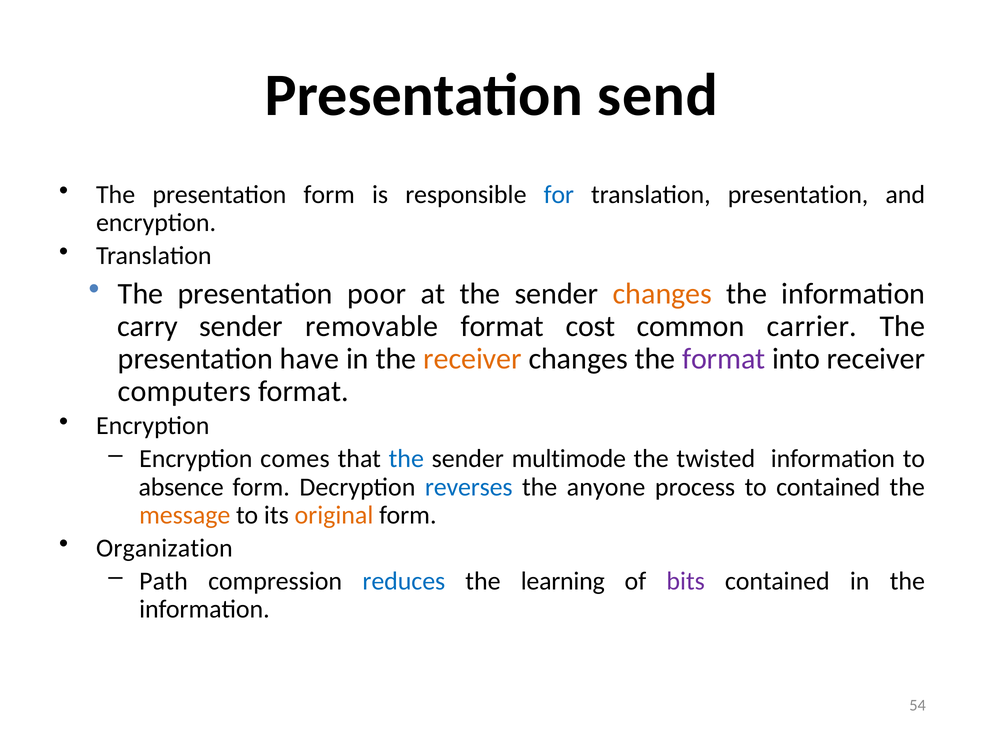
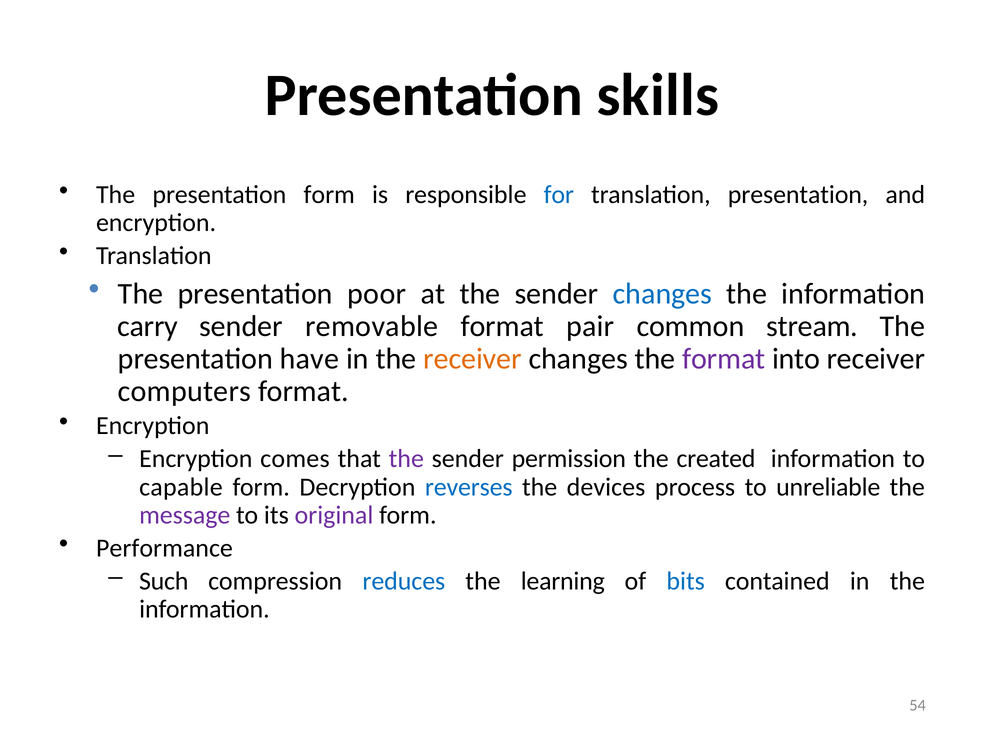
send: send -> skills (658, 95)
changes colour: orange -> blue (662, 294)
cost: cost -> pair (590, 326)
carrier: carrier -> stream (812, 326)
the colour: blue -> purple (406, 459)
multimode: multimode -> permission (569, 459)
twisted: twisted -> created (716, 459)
absence: absence -> capable (181, 487)
anyone: anyone -> devices (606, 487)
to contained: contained -> unreliable (828, 487)
message colour: orange -> purple (185, 515)
original colour: orange -> purple (334, 515)
Organization: Organization -> Performance (164, 548)
Path: Path -> Such (164, 581)
bits colour: purple -> blue (686, 581)
